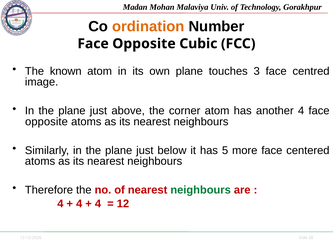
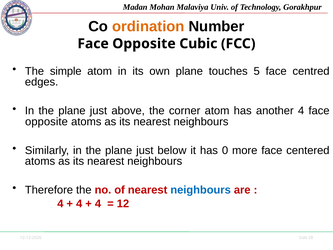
known: known -> simple (66, 71)
3: 3 -> 5 (257, 71)
image: image -> edges (42, 82)
5: 5 -> 0 (225, 150)
neighbours colour: green -> blue (201, 190)
